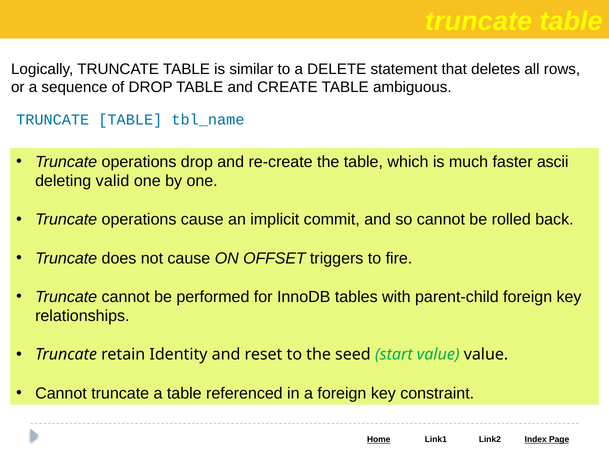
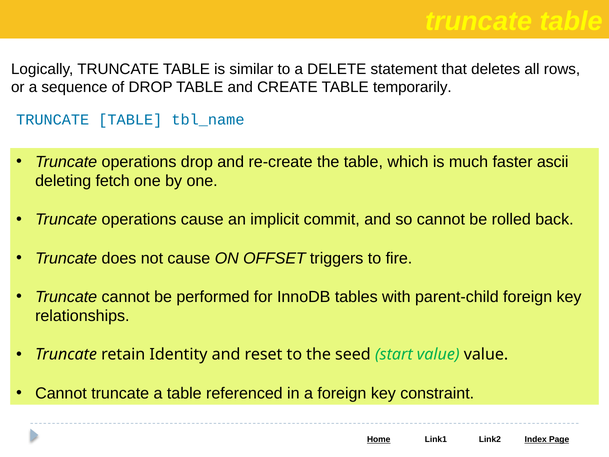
ambiguous: ambiguous -> temporarily (412, 87)
valid: valid -> fetch (113, 181)
